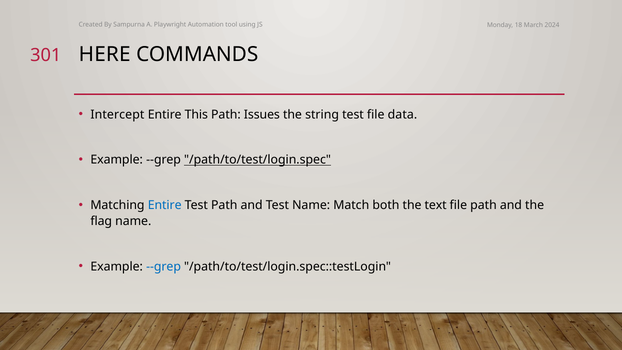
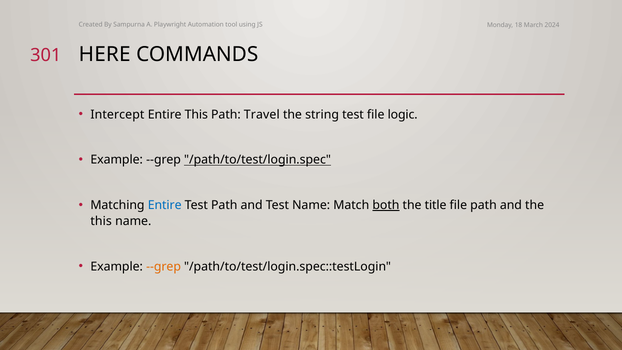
Issues: Issues -> Travel (262, 115)
data: data -> logic (403, 115)
both underline: none -> present (386, 205)
text: text -> title (436, 205)
flag: flag -> this (101, 221)
--grep colour: blue -> orange (164, 266)
